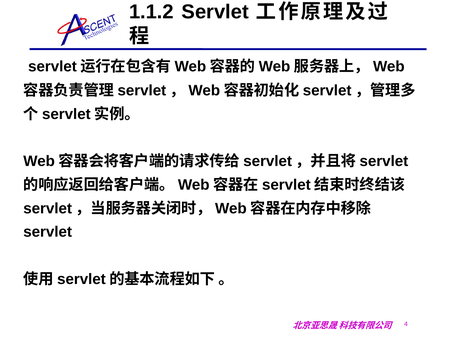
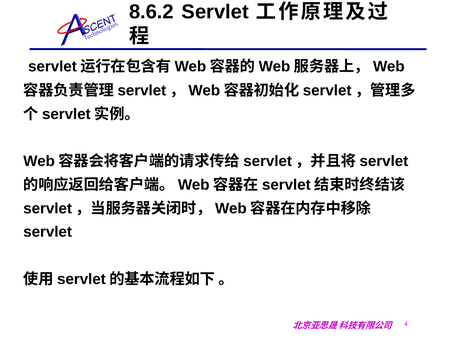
1.1.2: 1.1.2 -> 8.6.2 (151, 12)
